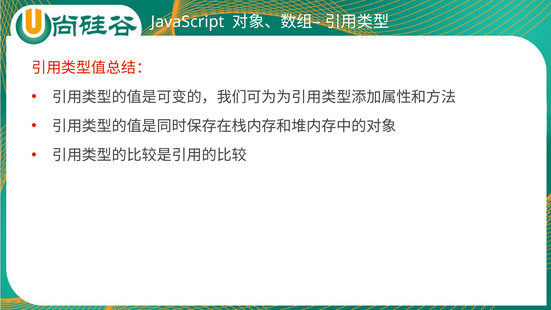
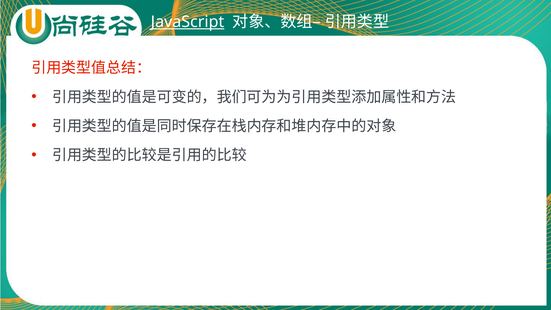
JavaScript underline: none -> present (188, 22)
